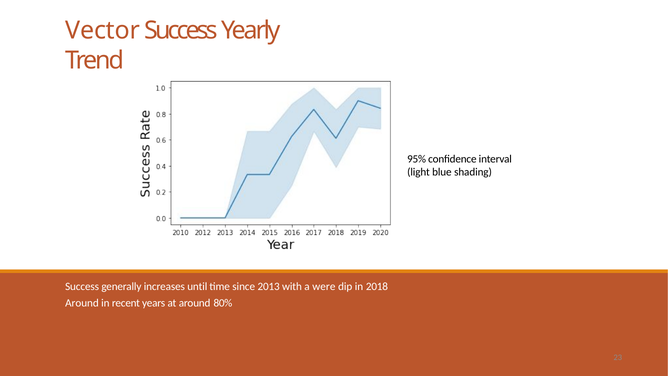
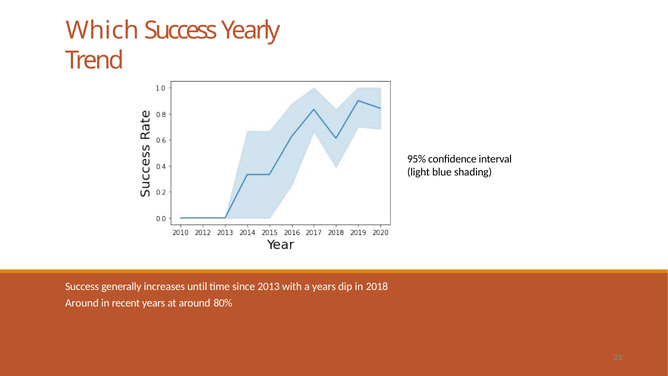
Vector: Vector -> Which (102, 30)
a were: were -> years (324, 287)
